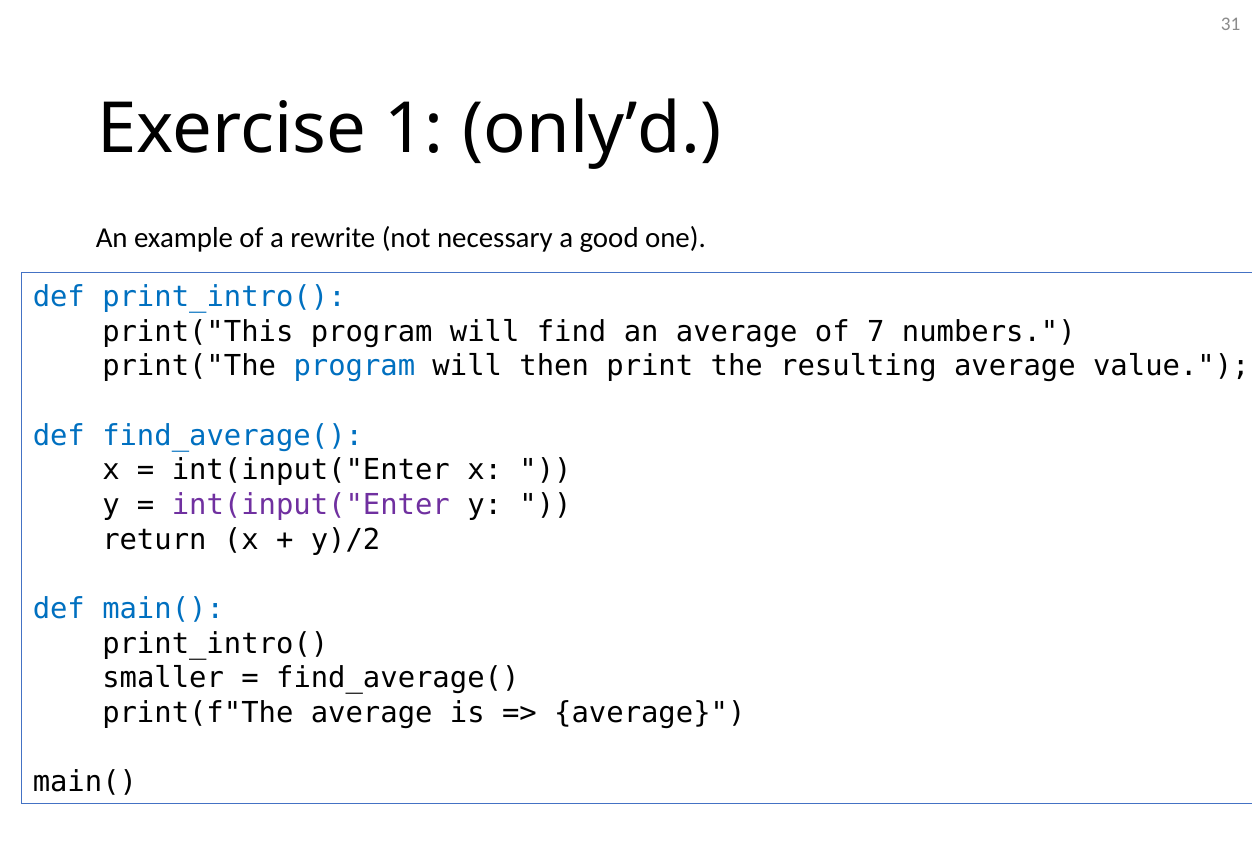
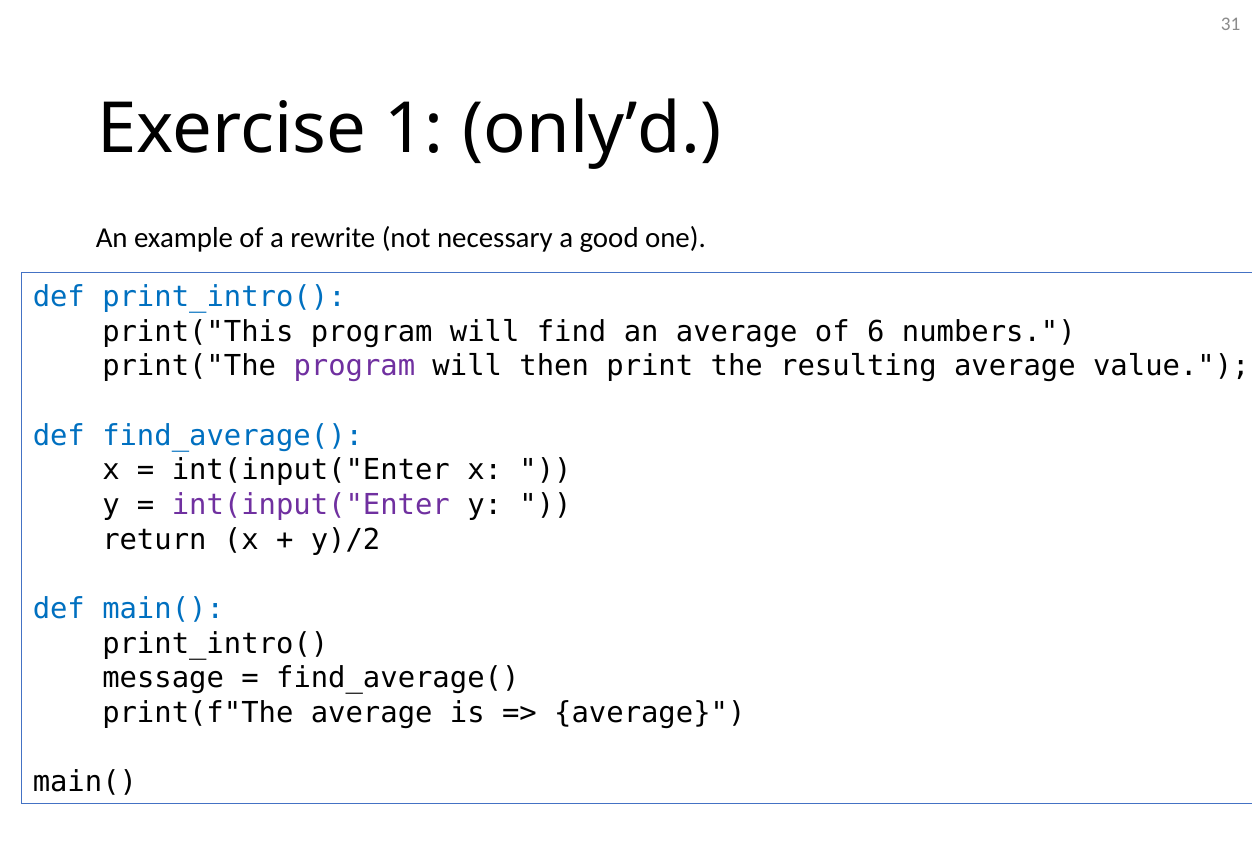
7: 7 -> 6 (876, 332)
program colour: blue -> purple (354, 367)
smaller: smaller -> message (163, 679)
